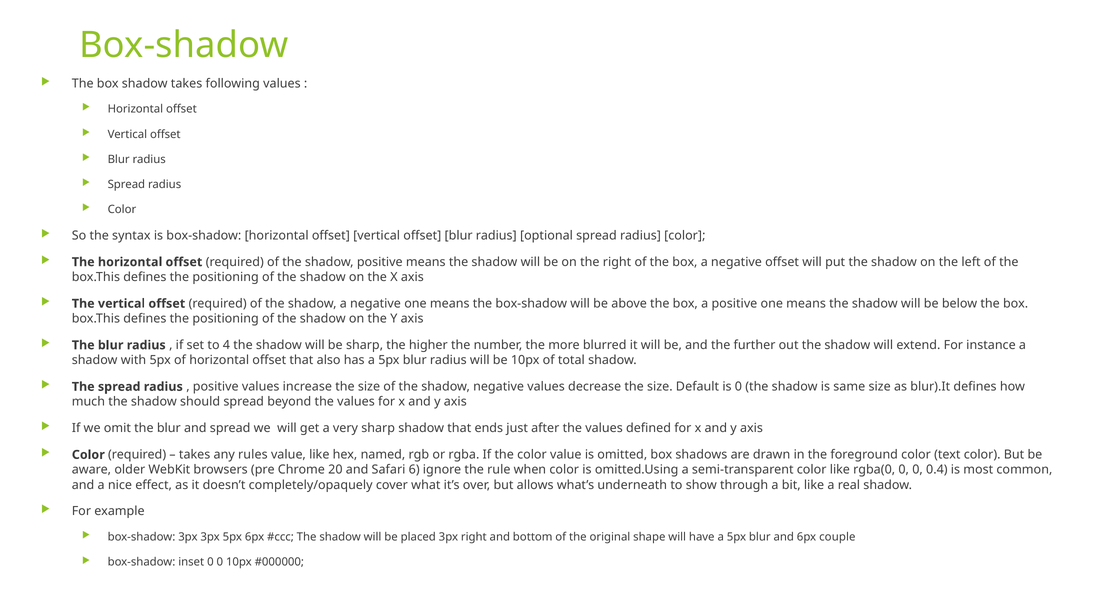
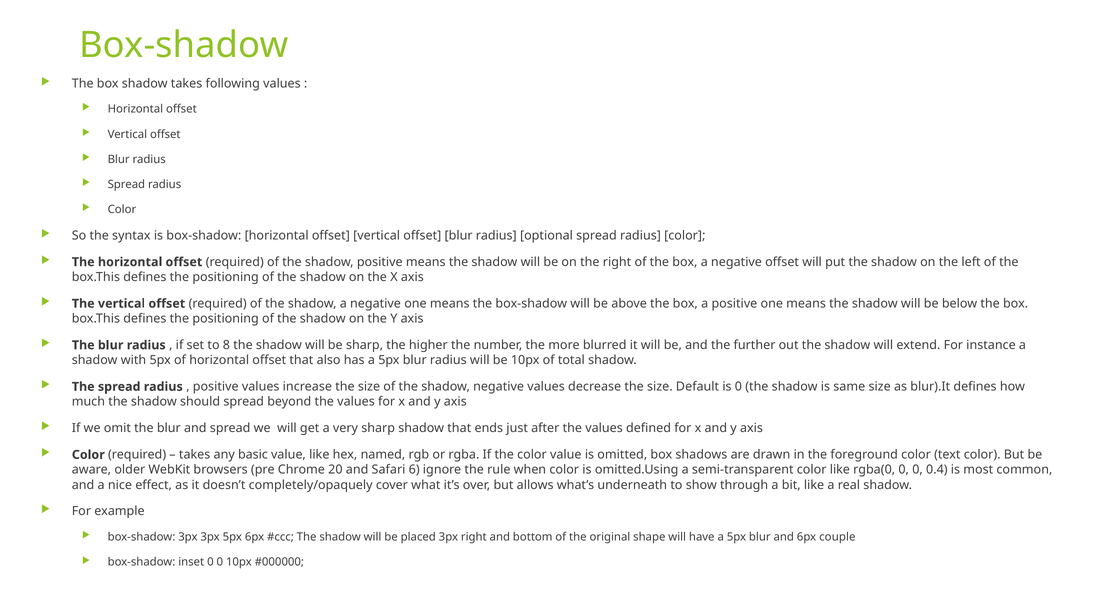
4: 4 -> 8 (226, 345)
rules: rules -> basic (253, 454)
